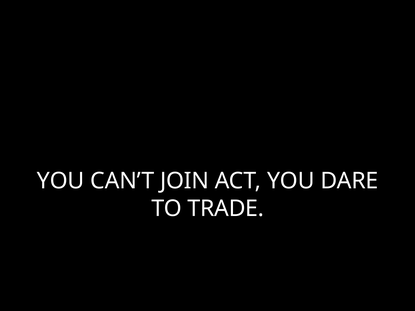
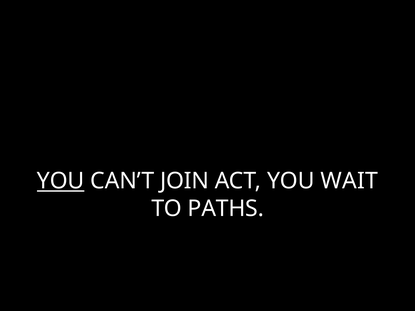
YOU underline: none -> present (61, 181)
DARE: DARE -> WAIT (349, 181)
TRADE: TRADE -> PATHS (226, 209)
